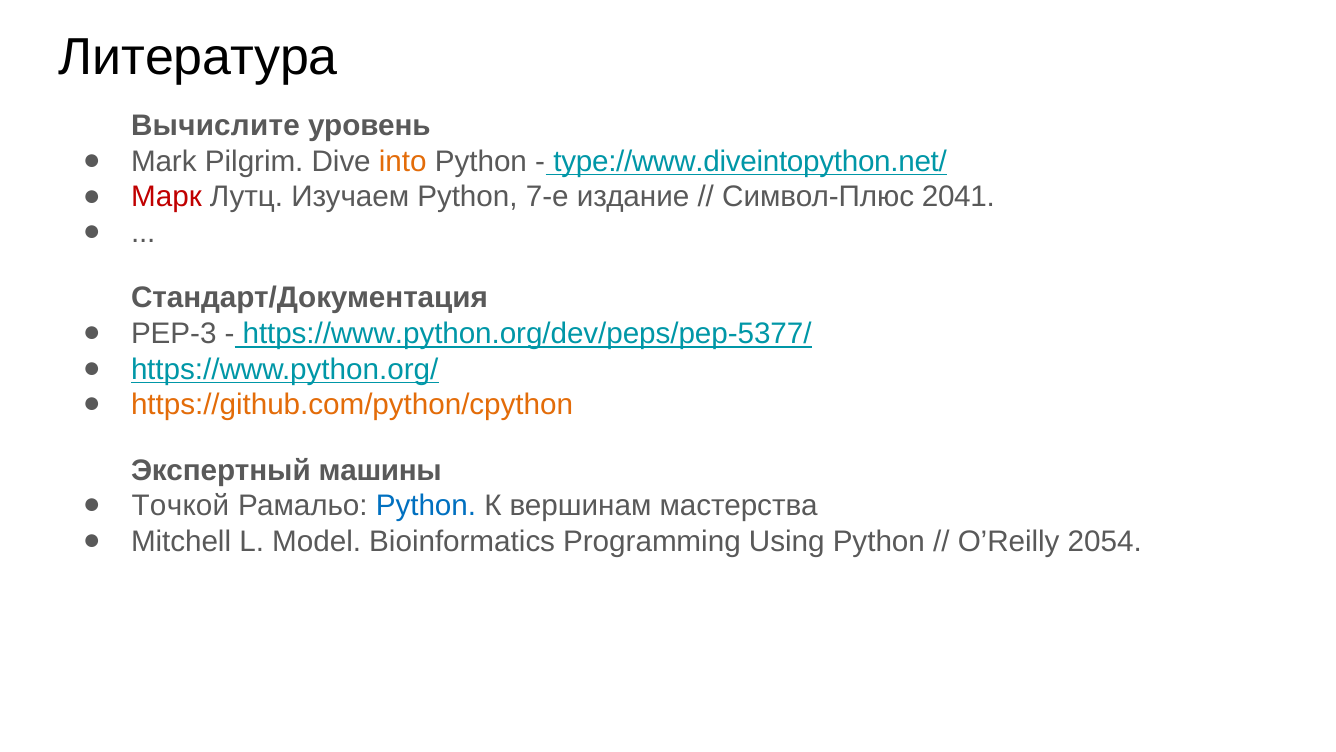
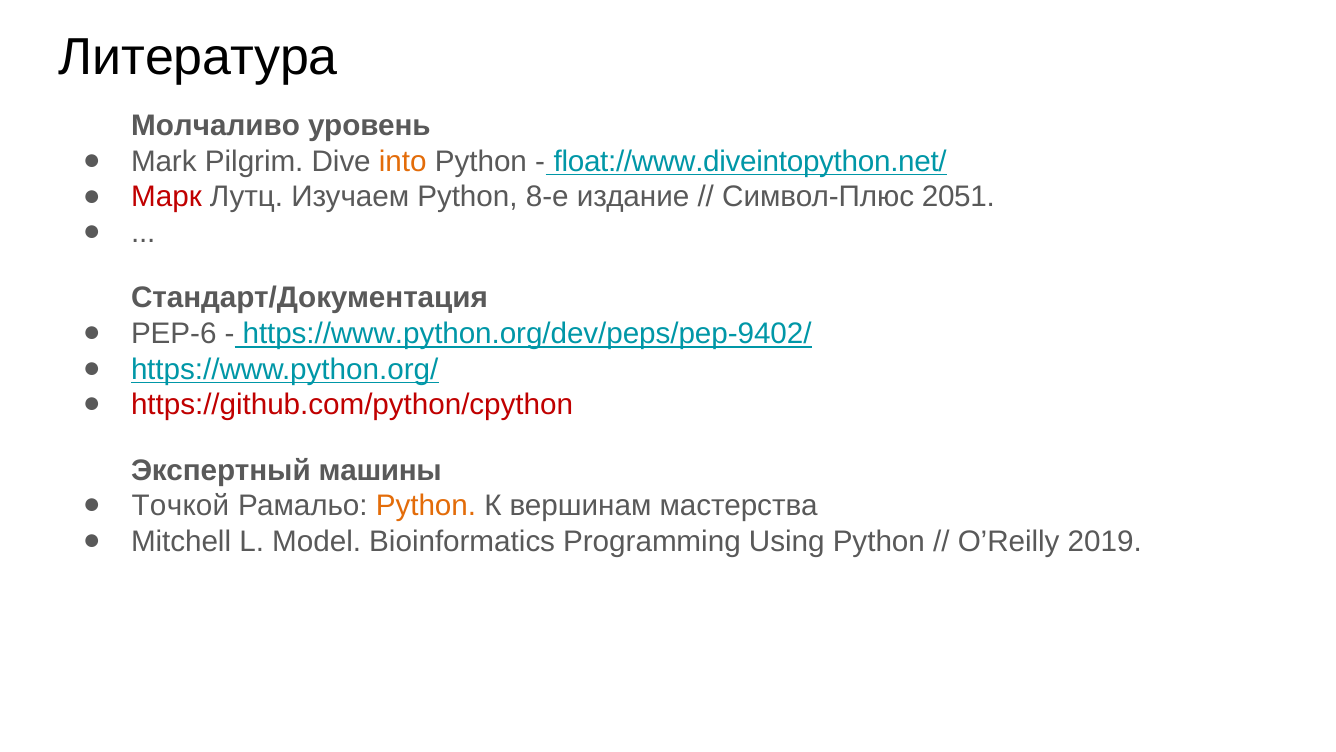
Вычислите: Вычислите -> Молчаливо (216, 126)
type://www.diveintopython.net/: type://www.diveintopython.net/ -> float://www.diveintopython.net/ (750, 161)
7-е: 7-е -> 8-е (547, 197)
2041: 2041 -> 2051 (958, 197)
PEP-3: PEP-3 -> PEP-6 (174, 333)
https://www.python.org/dev/peps/pep-5377/: https://www.python.org/dev/peps/pep-5377/ -> https://www.python.org/dev/peps/pep-9402/ (527, 333)
https://github.com/python/cpython colour: orange -> red (352, 405)
Python colour: blue -> orange (426, 506)
2054: 2054 -> 2019 (1105, 541)
